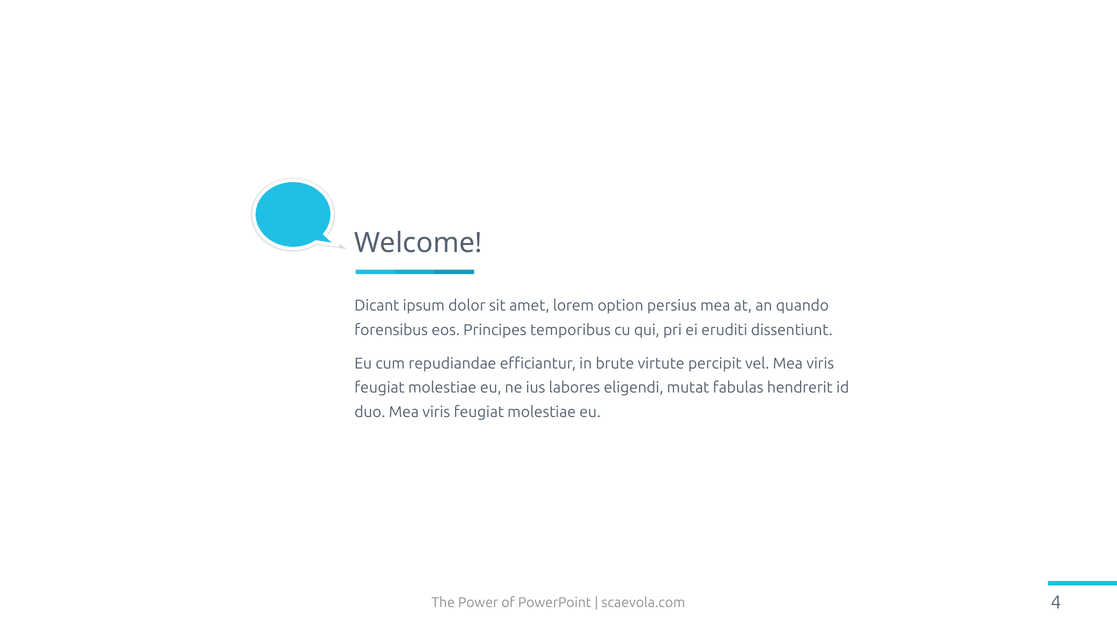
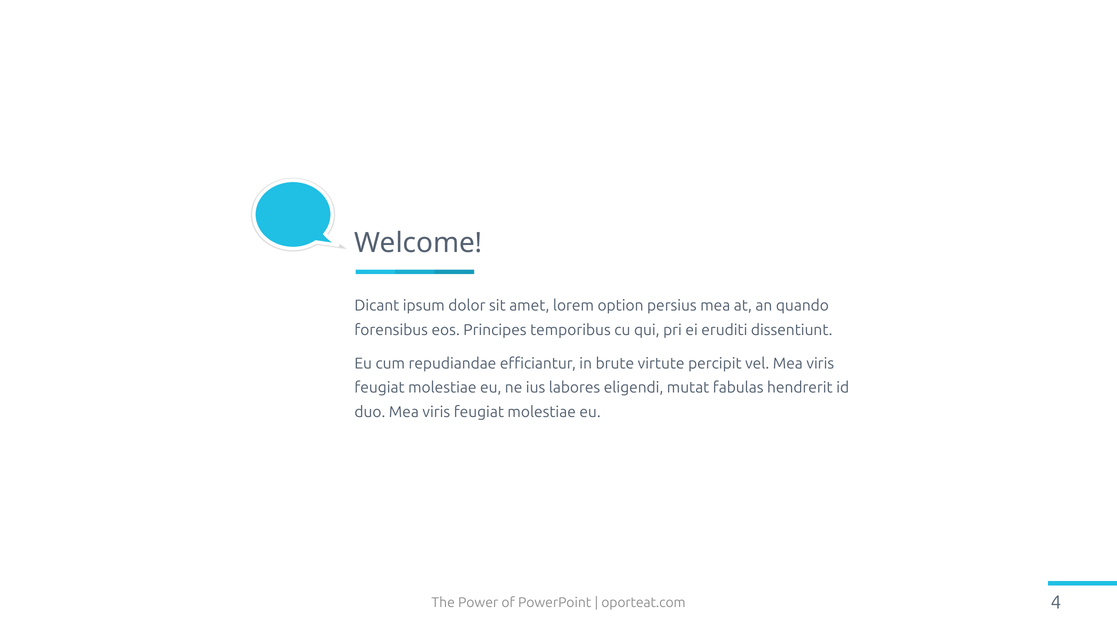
scaevola.com: scaevola.com -> oporteat.com (643, 603)
